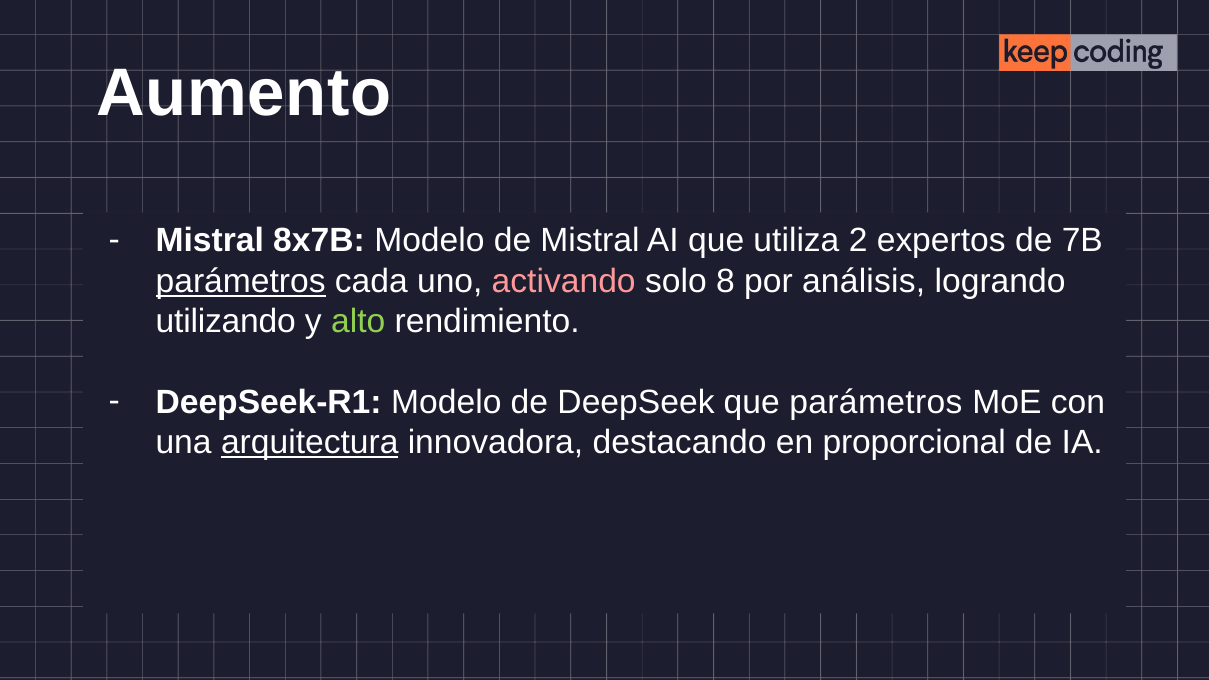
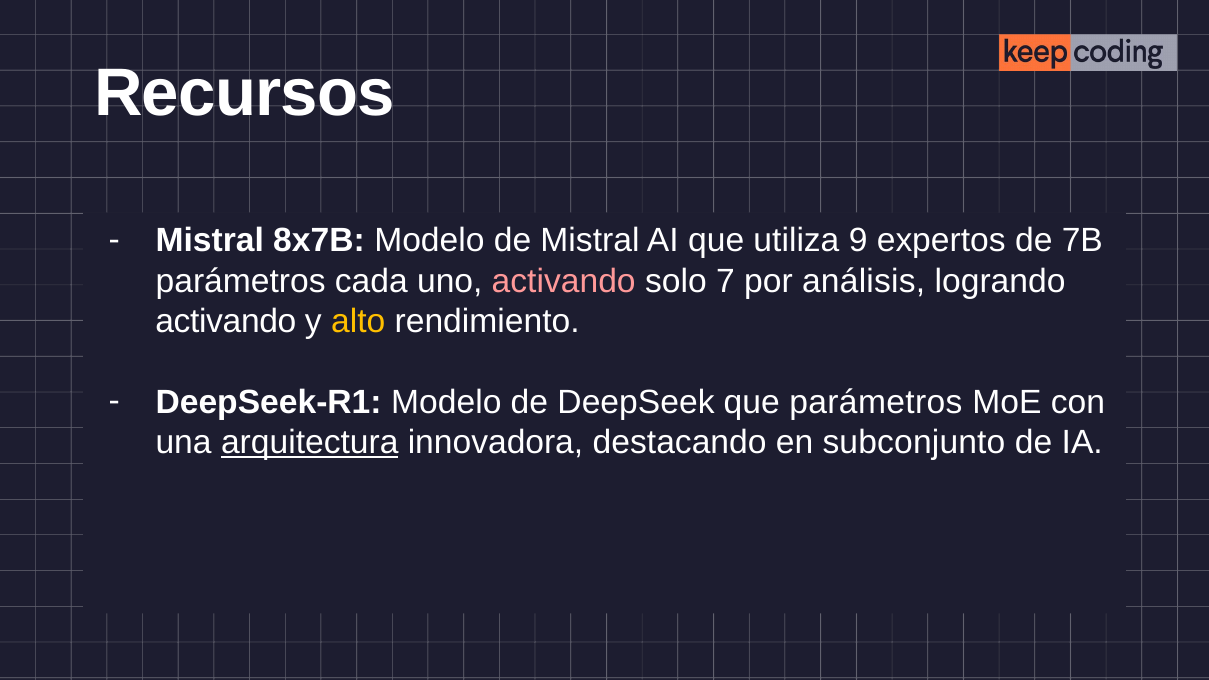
Aumento: Aumento -> Recursos (245, 93)
2: 2 -> 9 (858, 241)
parámetros underline: present -> none (241, 281)
8: 8 -> 7 (726, 281)
utilizando: utilizando -> activando (226, 321)
alto colour: light green -> yellow (358, 321)
proporcional: proporcional -> subconjunto (914, 442)
